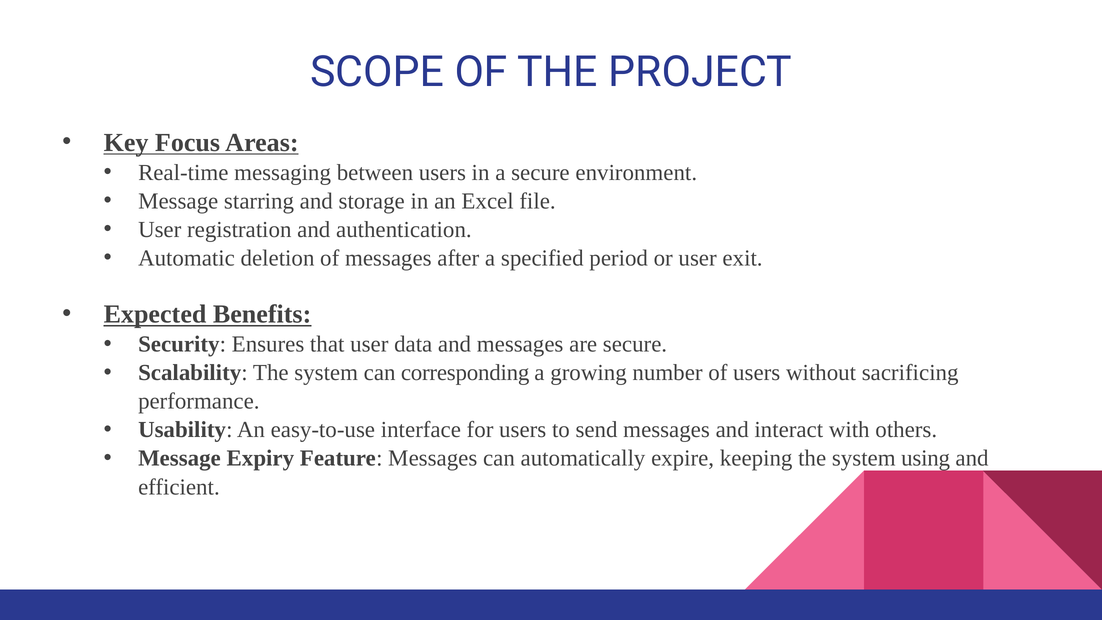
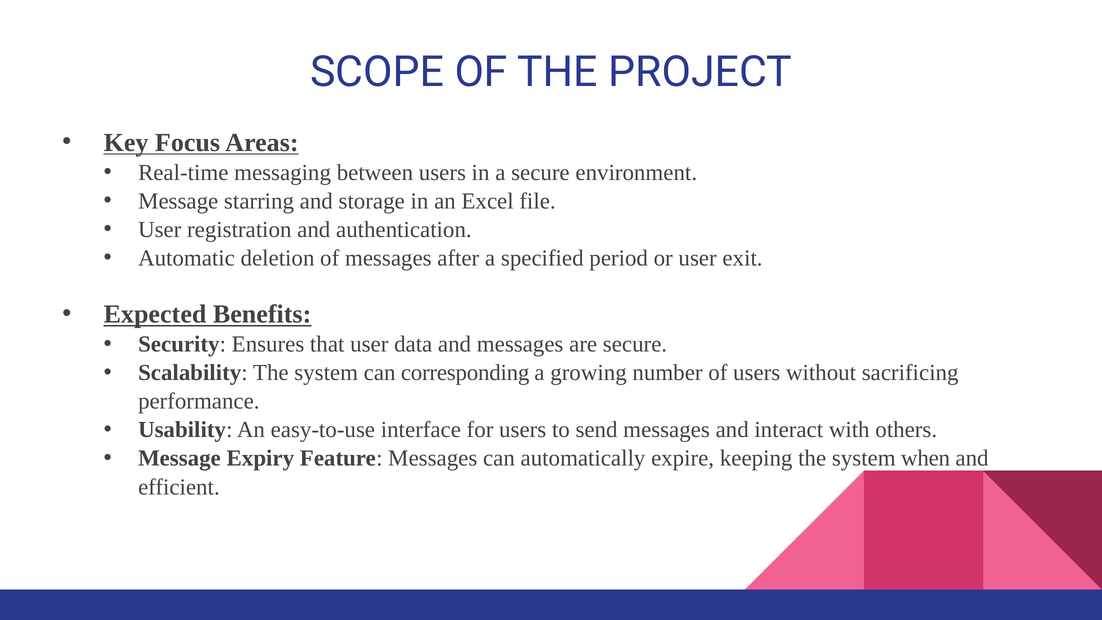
using: using -> when (926, 458)
